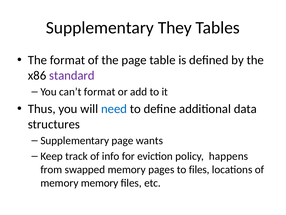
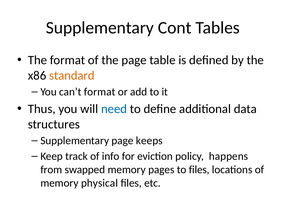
They: They -> Cont (175, 28)
standard colour: purple -> orange (72, 75)
wants: wants -> keeps (149, 140)
memory memory: memory -> physical (100, 182)
